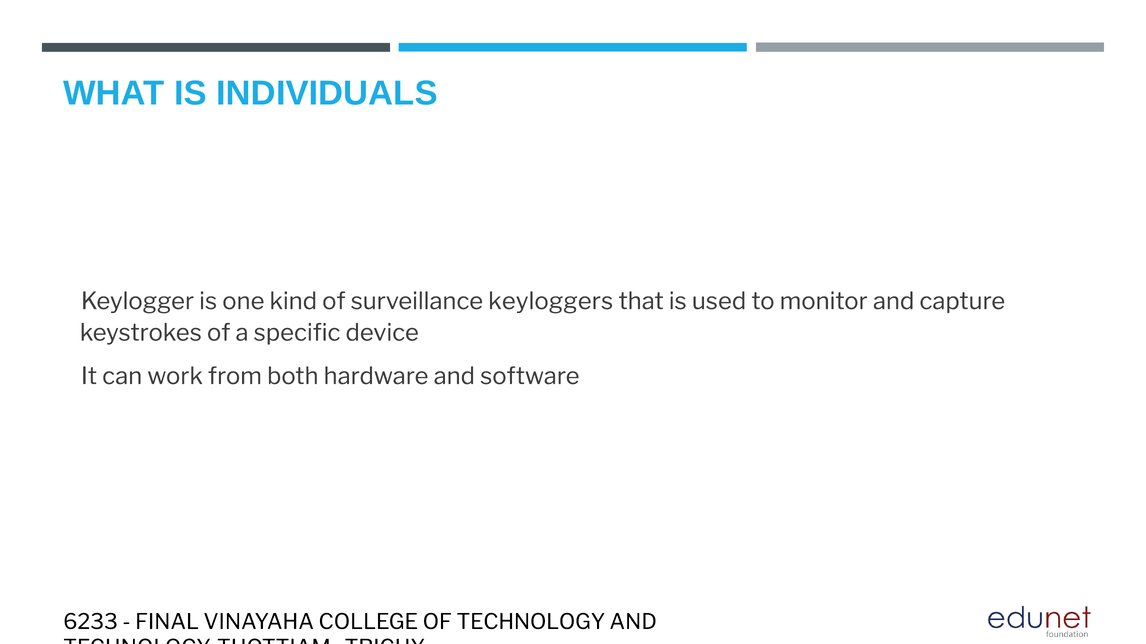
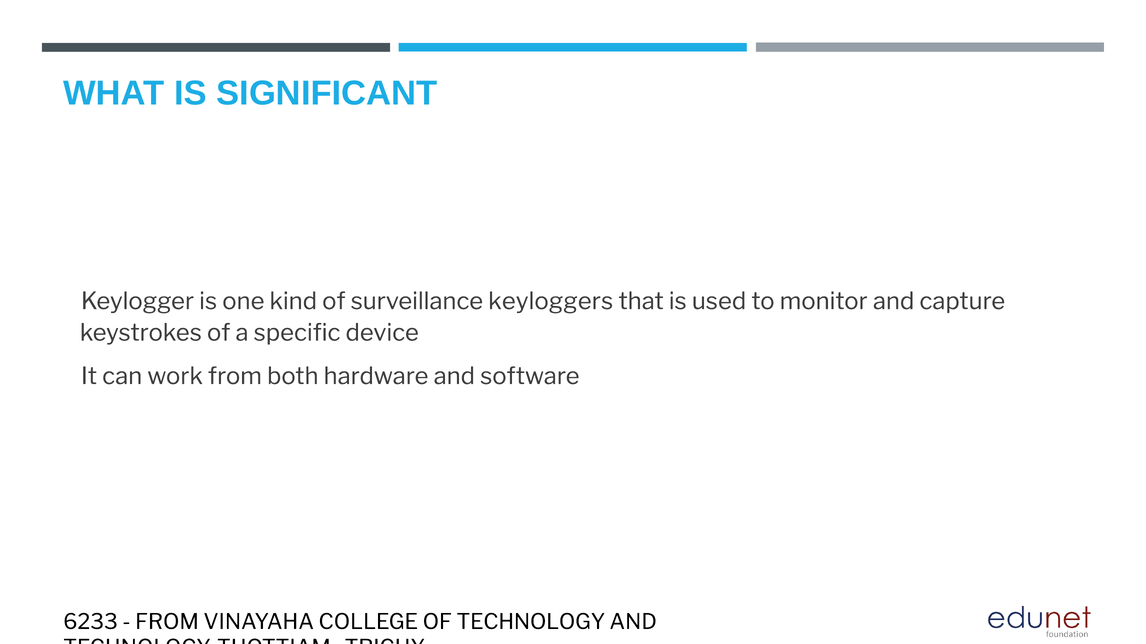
INDIVIDUALS: INDIVIDUALS -> SIGNIFICANT (327, 93)
FINAL: FINAL -> FROM (167, 622)
